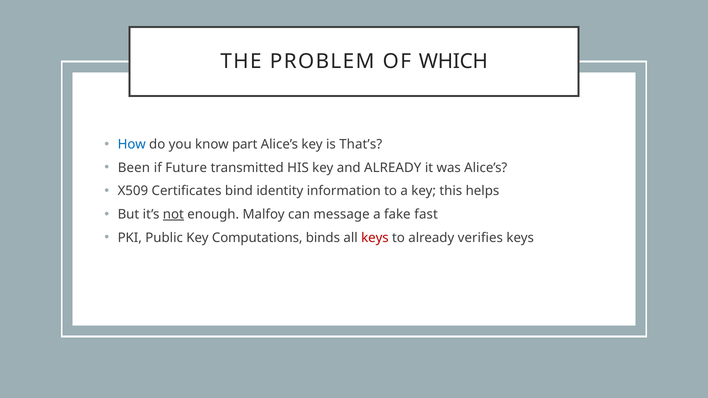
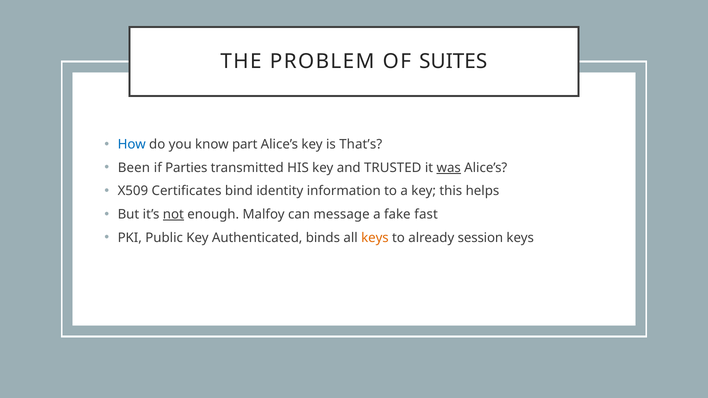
WHICH: WHICH -> SUITES (453, 62)
Future: Future -> Parties (186, 168)
and ALREADY: ALREADY -> TRUSTED (393, 168)
was underline: none -> present (449, 168)
Computations: Computations -> Authenticated (257, 238)
keys colour: red -> orange (375, 238)
verifies: verifies -> session (480, 238)
